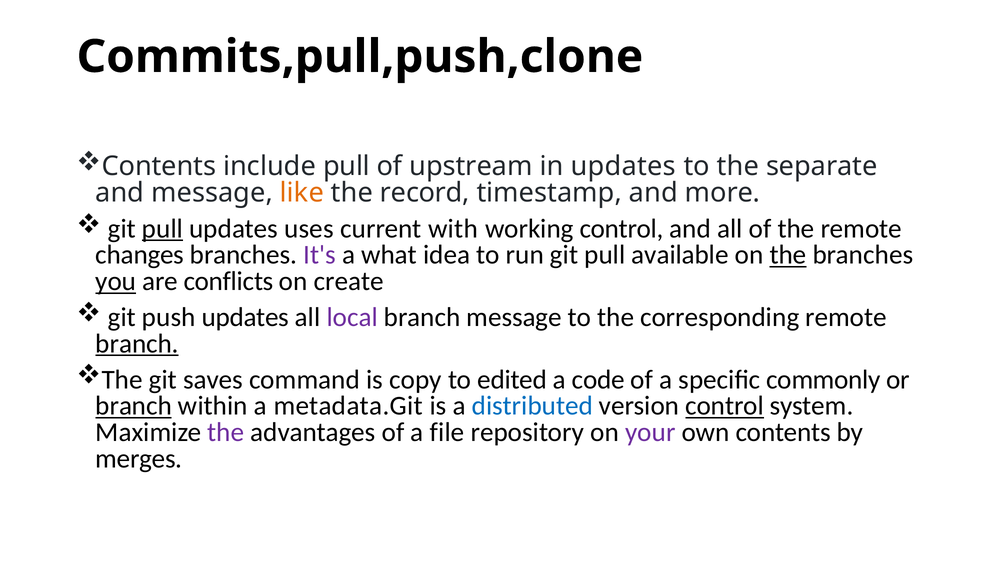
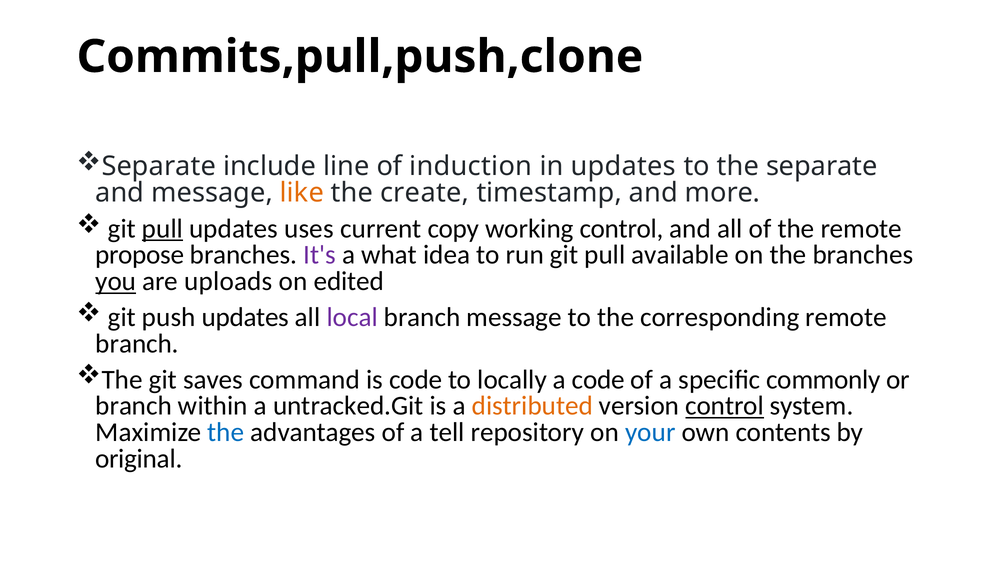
Contents: Contents -> Separate (159, 166)
include pull: pull -> line (346, 166)
upstream: upstream -> induction (471, 166)
record: record -> create (425, 193)
with: with -> copy (453, 229)
changes: changes -> propose (140, 255)
the underline: present -> none (788, 255)
conflicts: conflicts -> uploads (228, 282)
create: create -> edited (349, 282)
branch underline: present -> none (137, 344)
is copy: copy -> code (416, 380)
edited: edited -> locally (512, 380)
branch underline: present -> none (134, 406)
metadata.Git: metadata.Git -> untracked.Git (348, 406)
distributed colour: blue -> orange (532, 406)
the colour: purple -> blue (226, 433)
file: file -> tell (447, 433)
your colour: purple -> blue (650, 433)
merges: merges -> original (139, 459)
